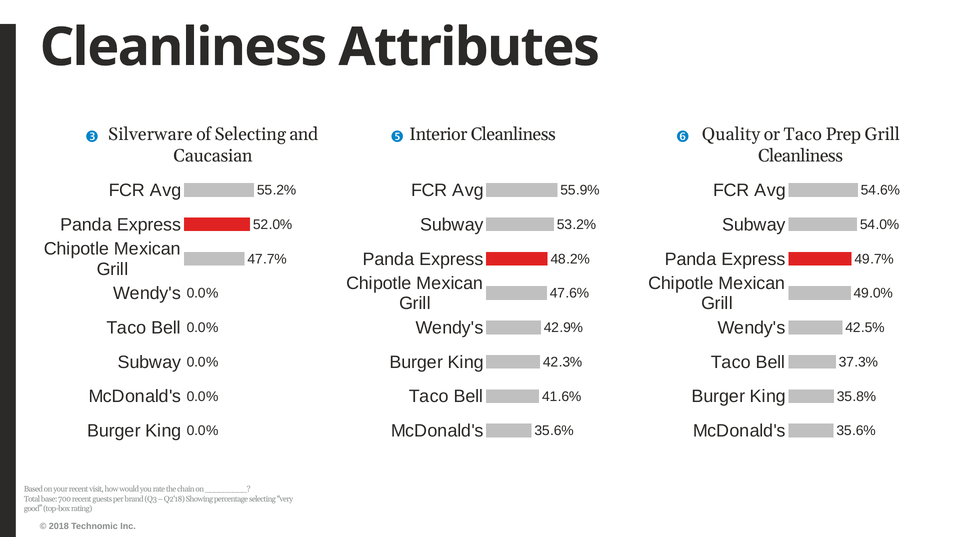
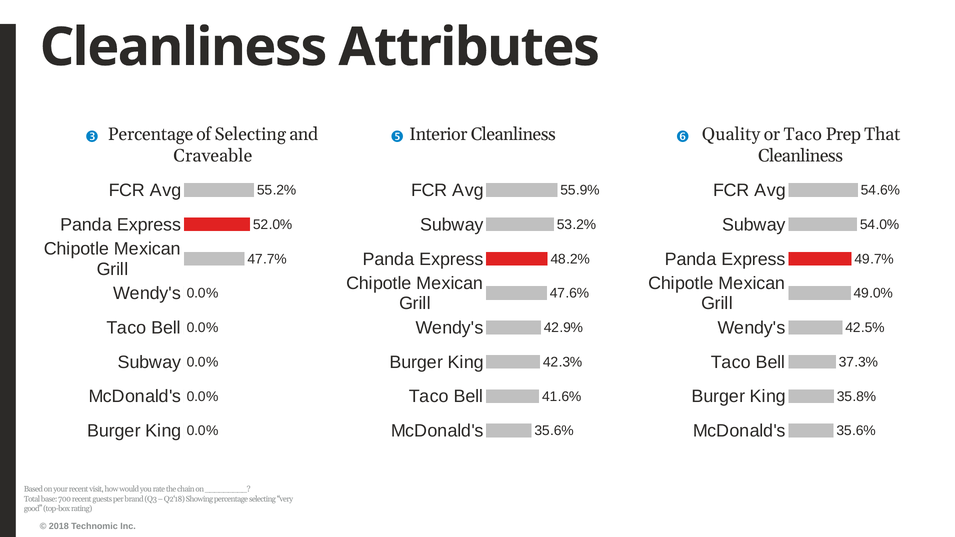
Silverware: Silverware -> Percentage (151, 134)
Prep Grill: Grill -> That (882, 134)
Caucasian: Caucasian -> Craveable (213, 156)
